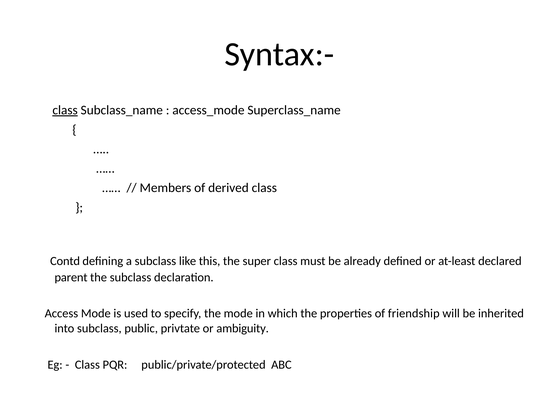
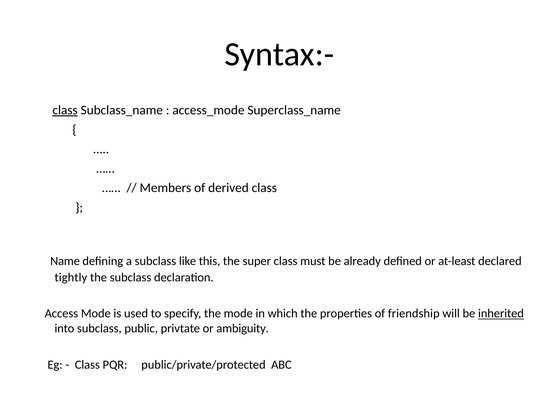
Contd: Contd -> Name (65, 261)
parent: parent -> tightly (71, 277)
inherited underline: none -> present (501, 314)
